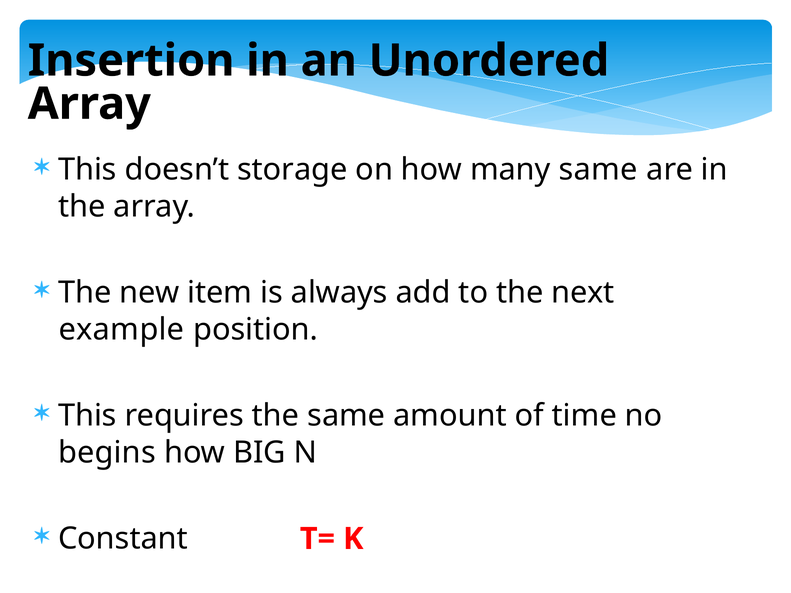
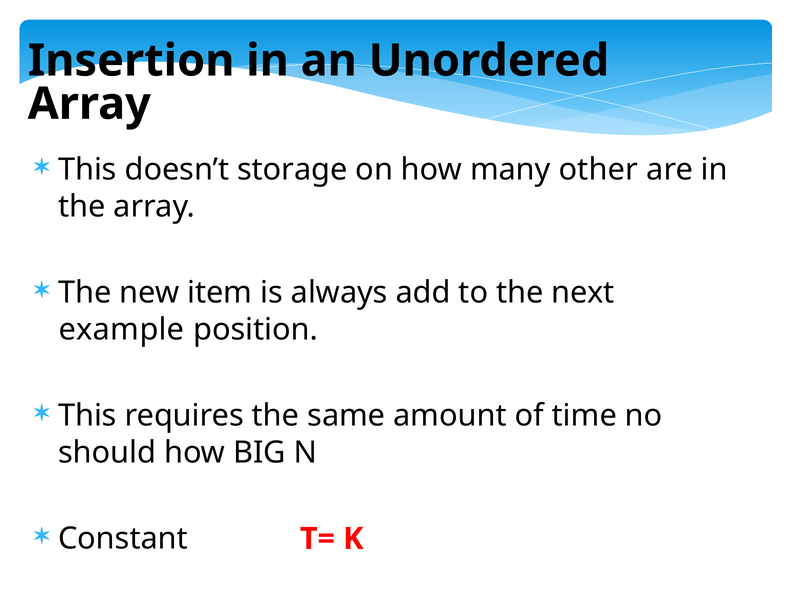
many same: same -> other (598, 170)
begins: begins -> should (107, 453)
